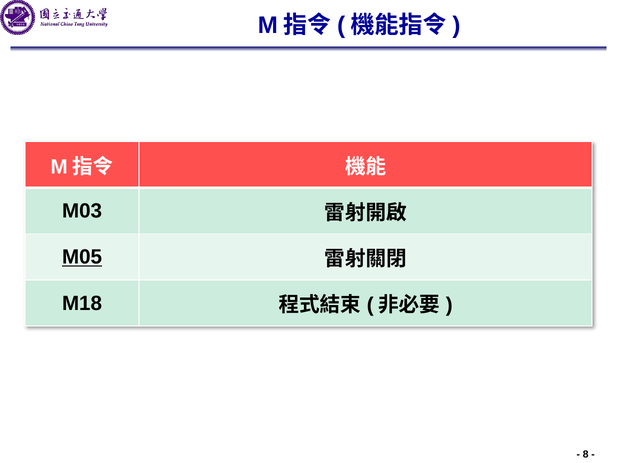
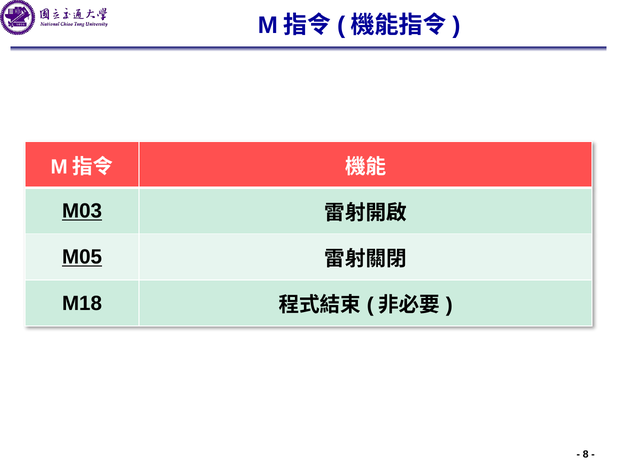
M03 underline: none -> present (82, 211)
